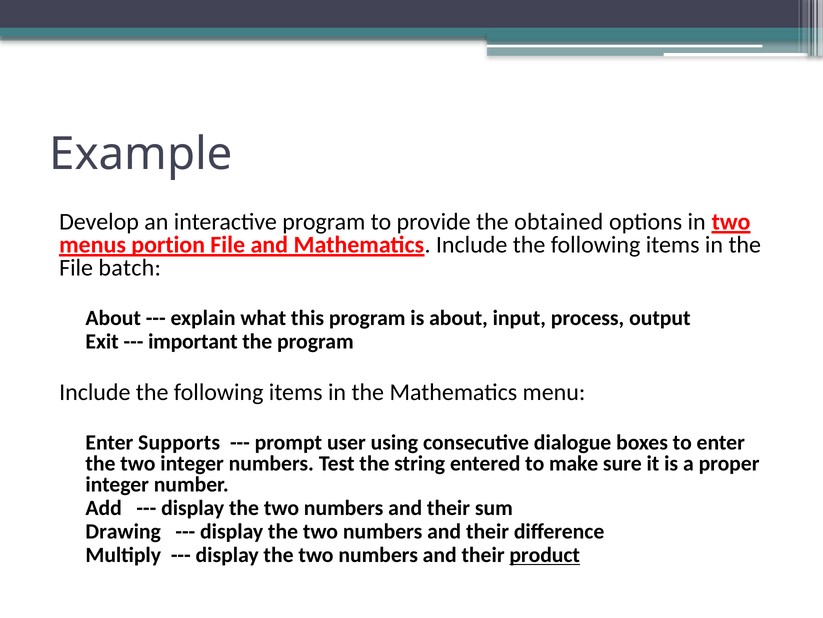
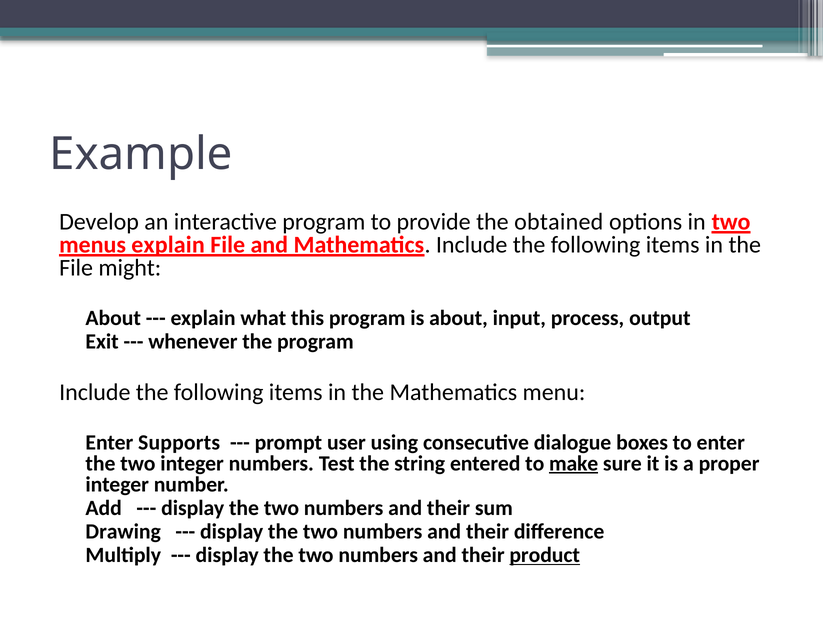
menus portion: portion -> explain (168, 245)
batch: batch -> might (130, 268)
important: important -> whenever (193, 341)
make underline: none -> present (574, 463)
